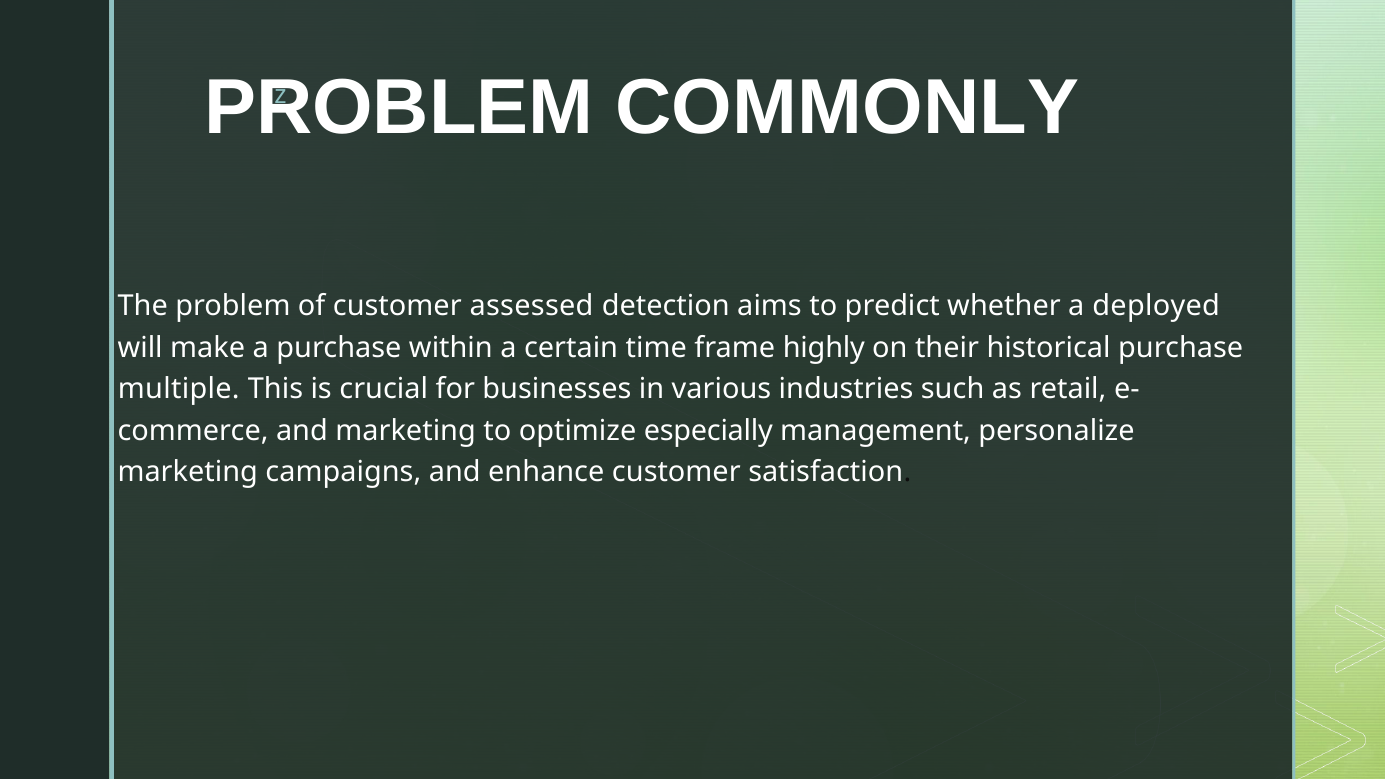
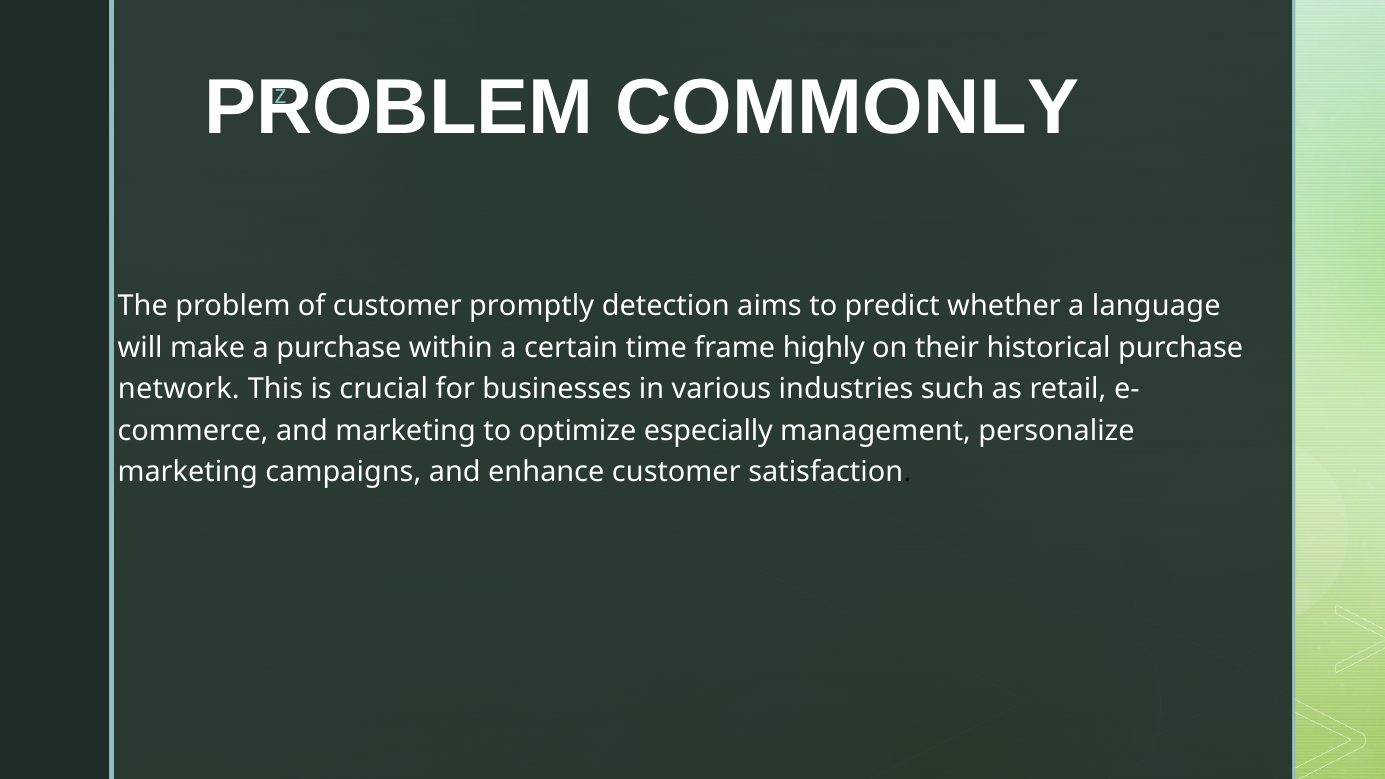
assessed: assessed -> promptly (532, 306)
deployed: deployed -> language (1156, 306)
multiple: multiple -> network (179, 389)
